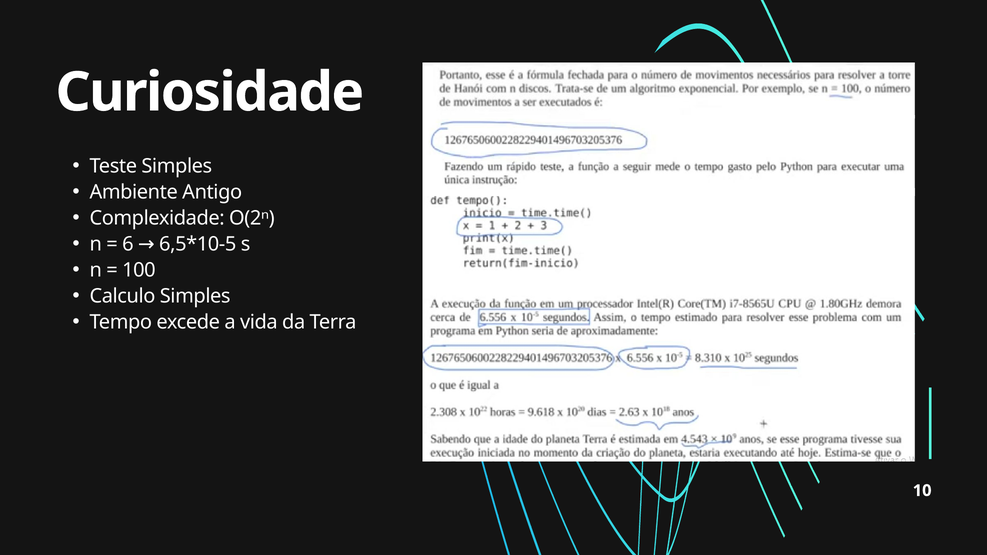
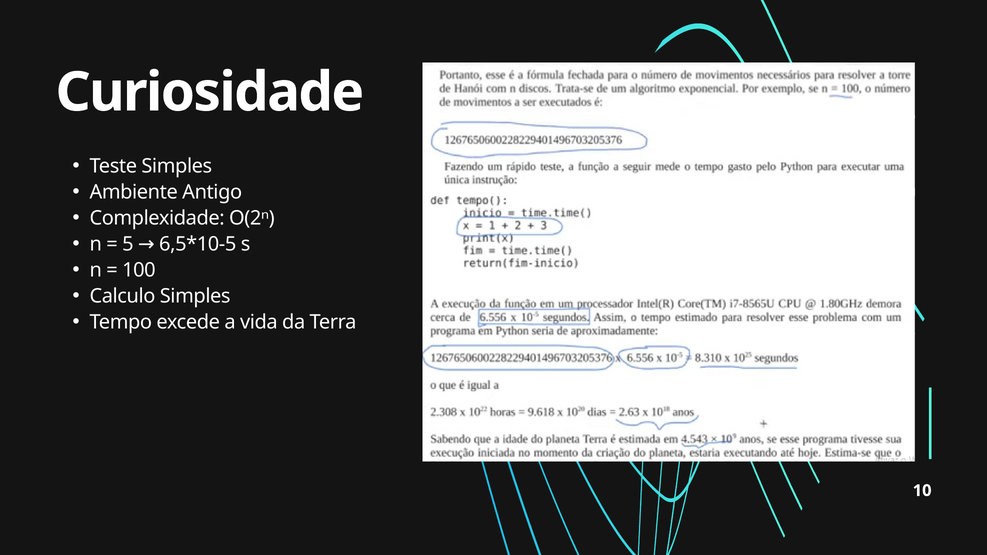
6: 6 -> 5 (128, 244)
